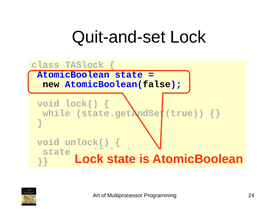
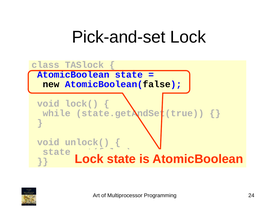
Quit-and-set: Quit-and-set -> Pick-and-set (119, 37)
